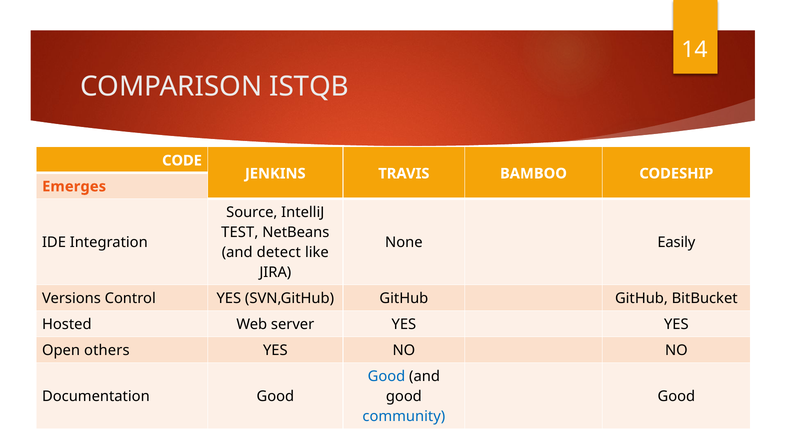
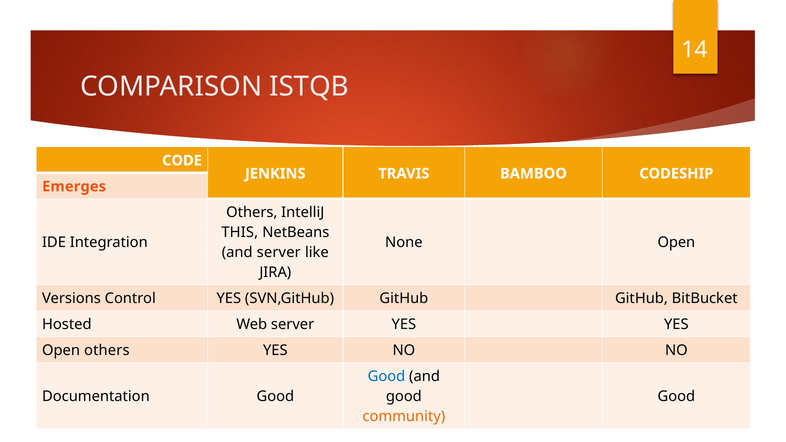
Source: Source -> Others (252, 213)
TEST: TEST -> THIS (240, 233)
None Easily: Easily -> Open (676, 243)
and detect: detect -> server (279, 253)
community colour: blue -> orange (404, 417)
